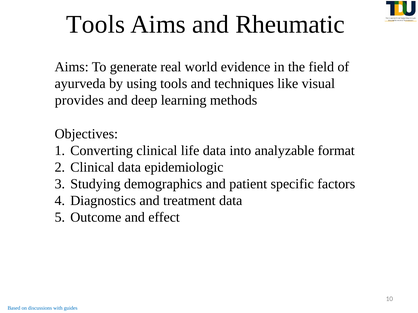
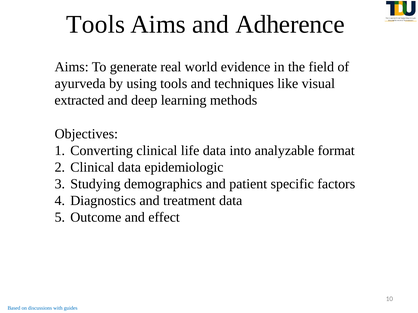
Rheumatic: Rheumatic -> Adherence (290, 24)
provides: provides -> extracted (79, 101)
